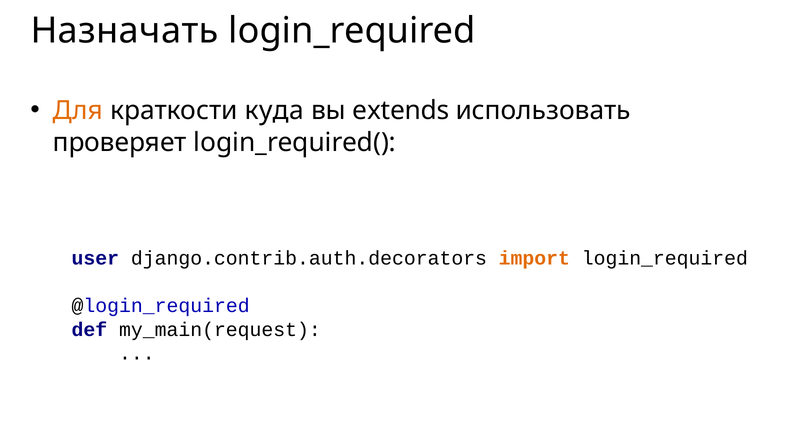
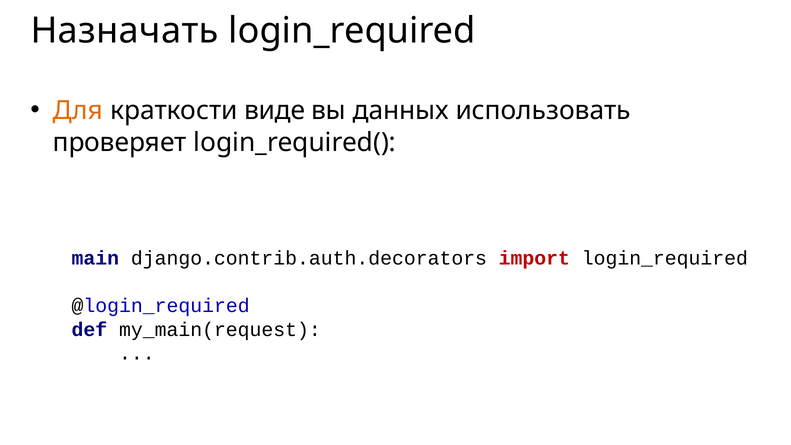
куда: куда -> виде (275, 111)
extends: extends -> данных (401, 111)
user: user -> main (95, 258)
import colour: orange -> red (534, 258)
